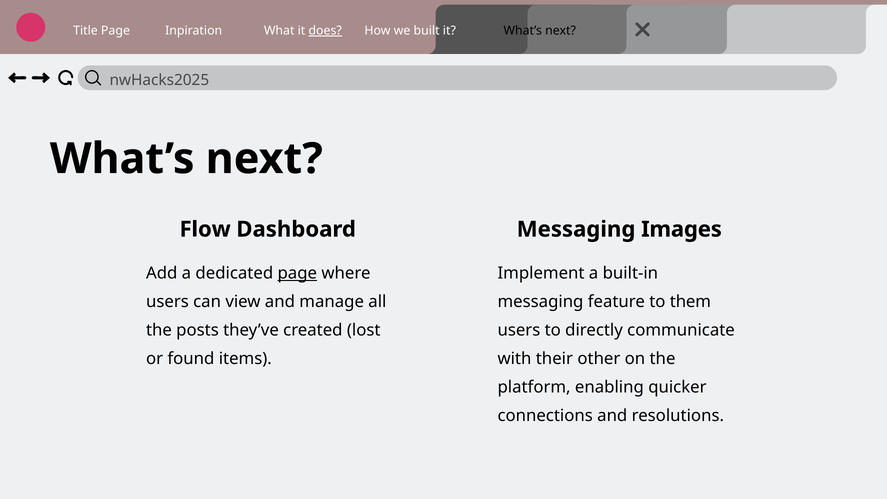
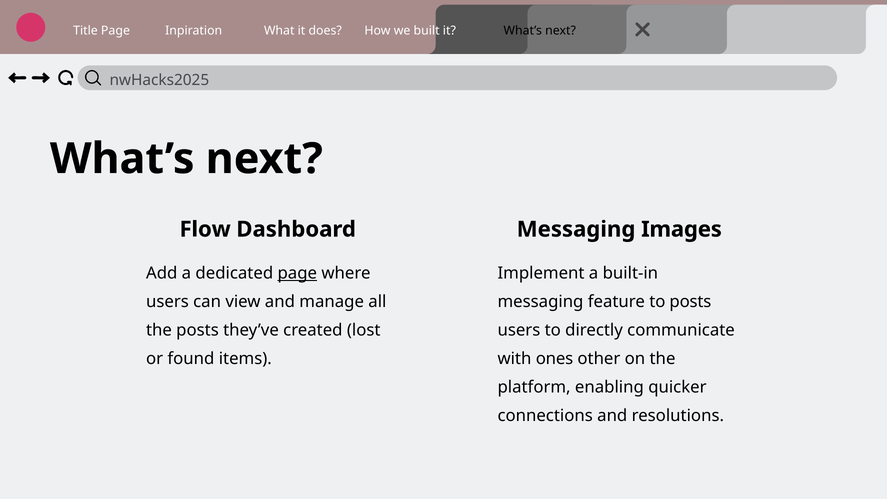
does underline: present -> none (325, 31)
to them: them -> posts (690, 302)
their: their -> ones (554, 359)
